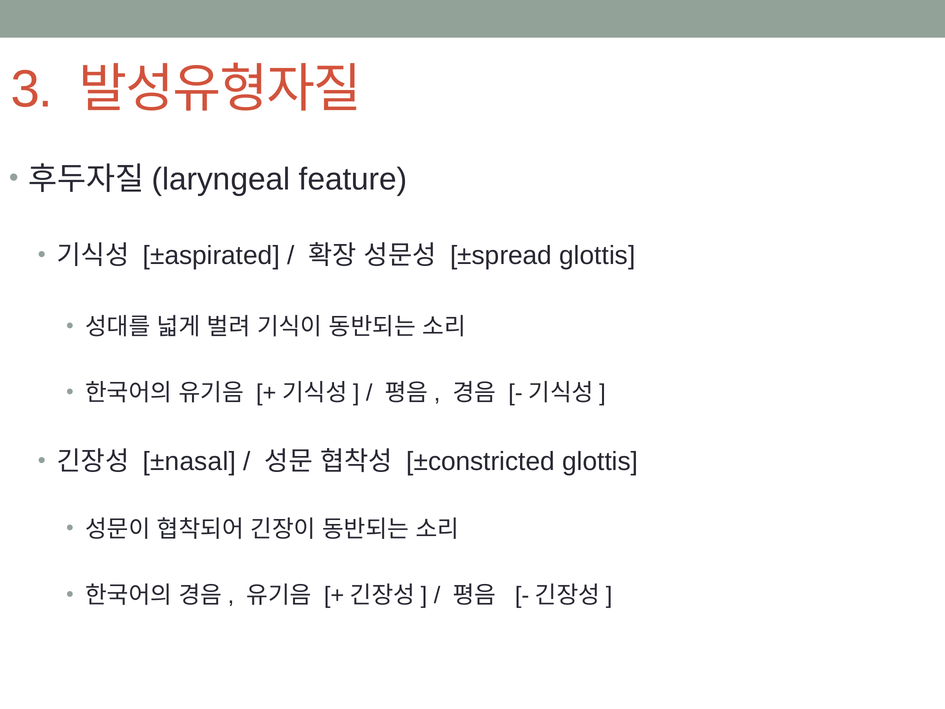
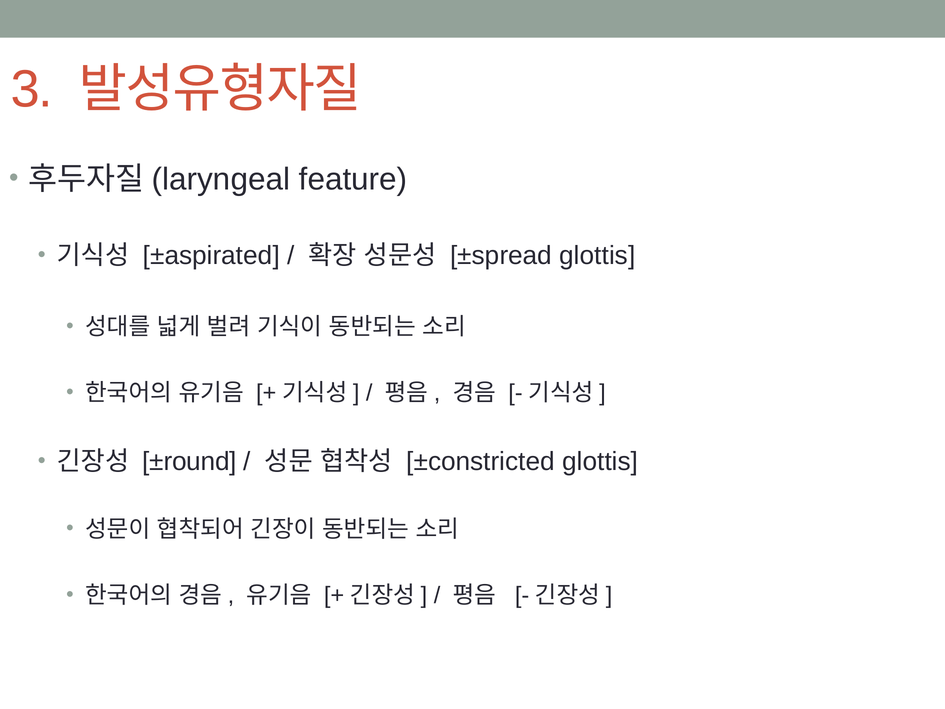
±nasal: ±nasal -> ±round (190, 462)
